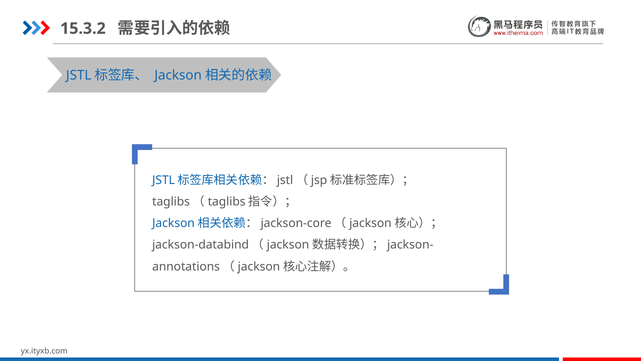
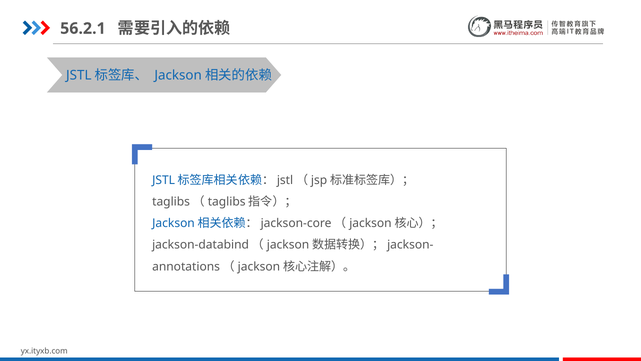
15.3.2: 15.3.2 -> 56.2.1 (83, 28)
